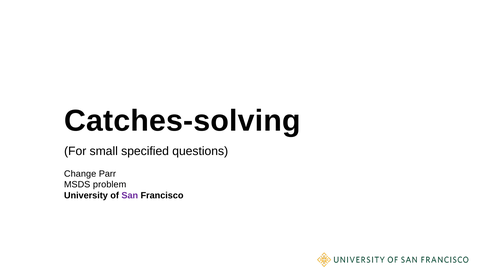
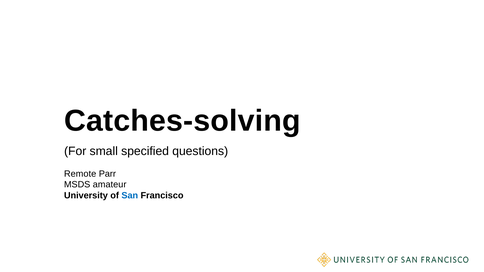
Change: Change -> Remote (80, 174)
problem: problem -> amateur (110, 185)
San colour: purple -> blue (130, 196)
